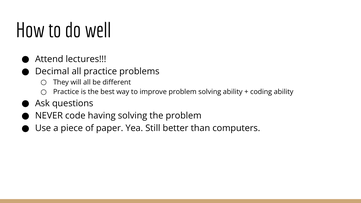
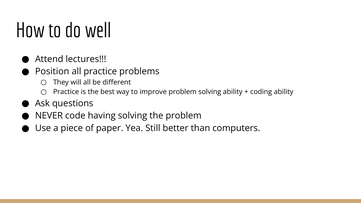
Decimal: Decimal -> Position (52, 72)
